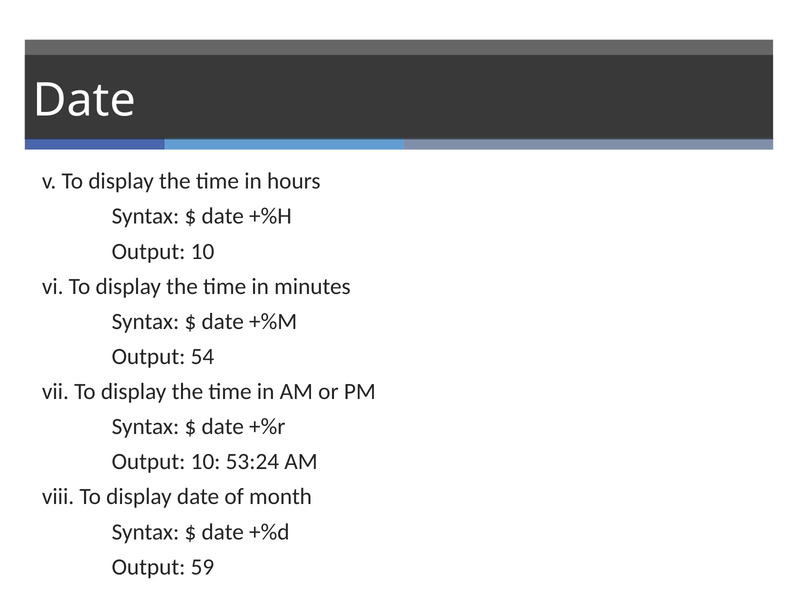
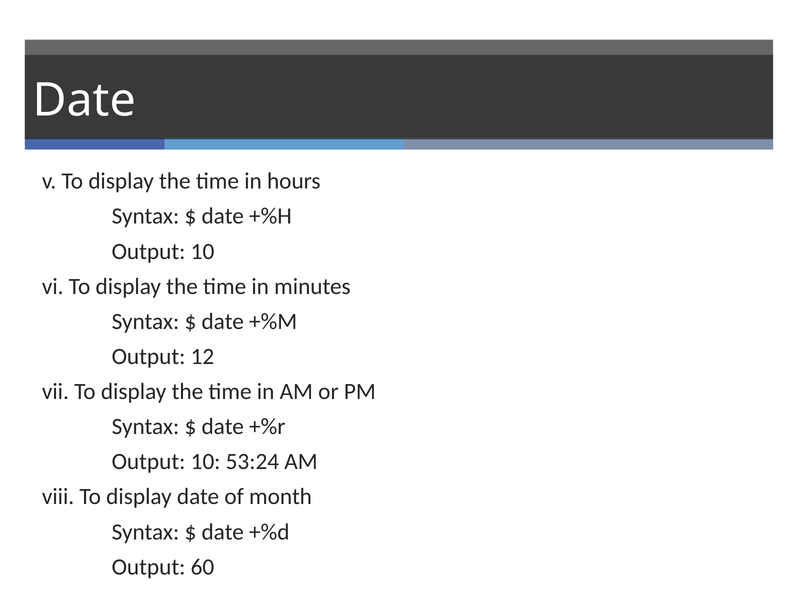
54: 54 -> 12 (202, 357)
59: 59 -> 60 (202, 567)
